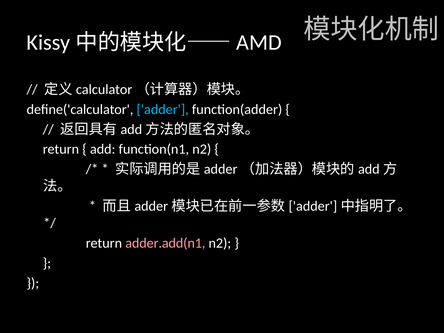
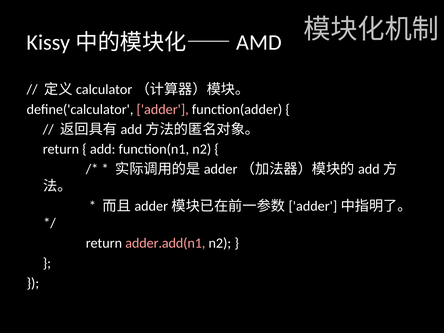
adder colour: light blue -> pink (163, 109)
